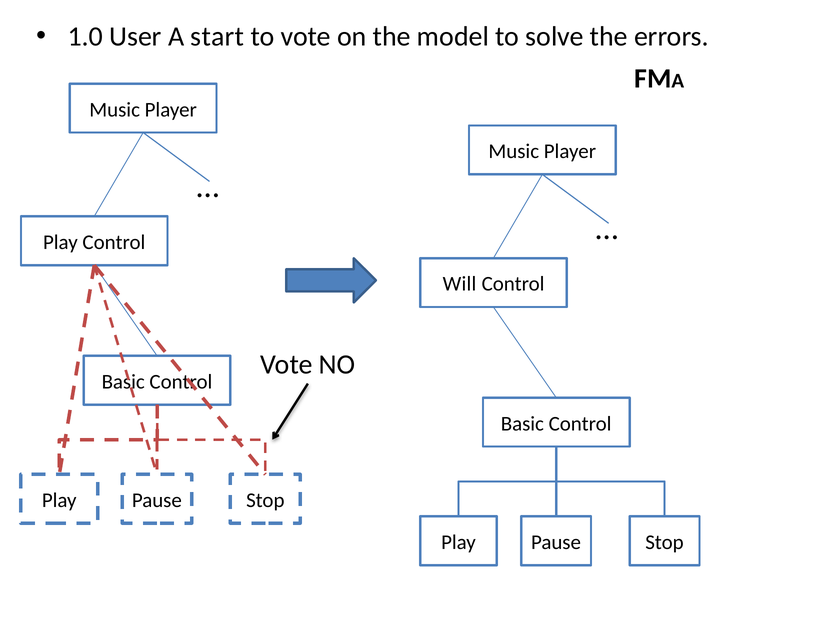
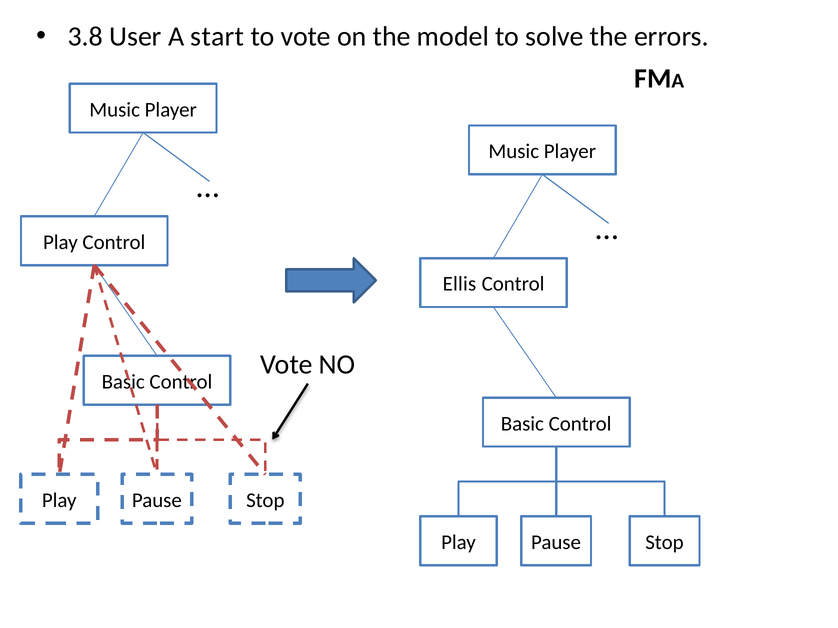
1.0: 1.0 -> 3.8 (85, 37)
Will: Will -> Ellis (459, 284)
